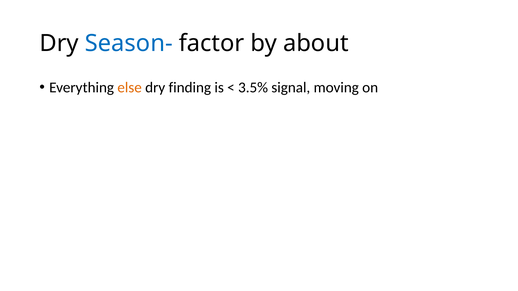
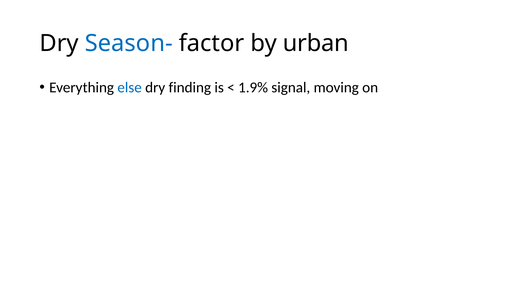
about: about -> urban (316, 44)
else colour: orange -> blue (130, 88)
3.5%: 3.5% -> 1.9% (253, 88)
